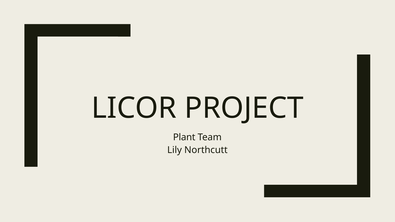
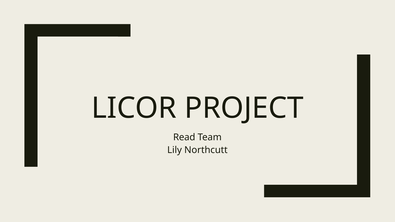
Plant: Plant -> Read (184, 137)
